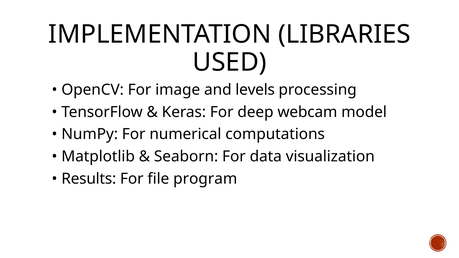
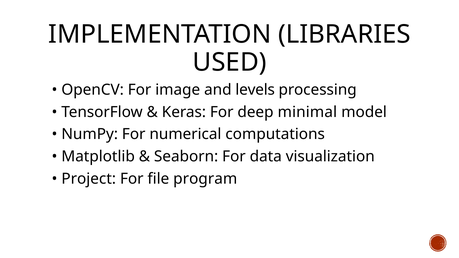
webcam: webcam -> minimal (307, 112)
Results: Results -> Project (89, 179)
